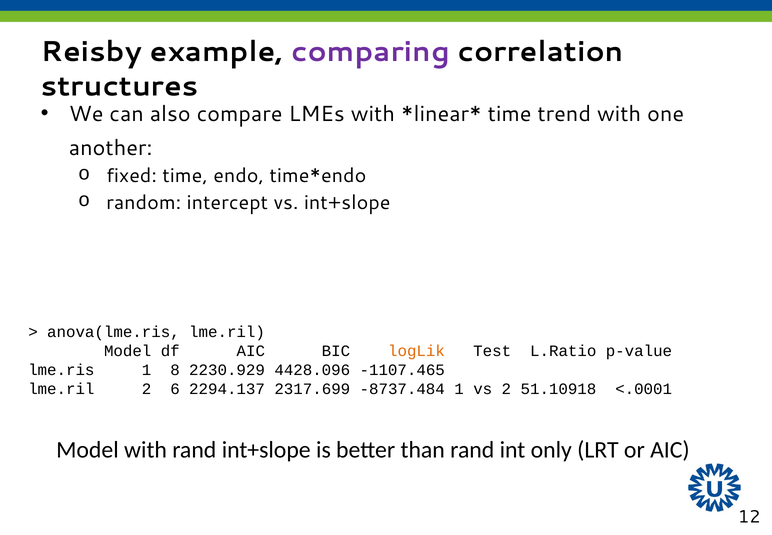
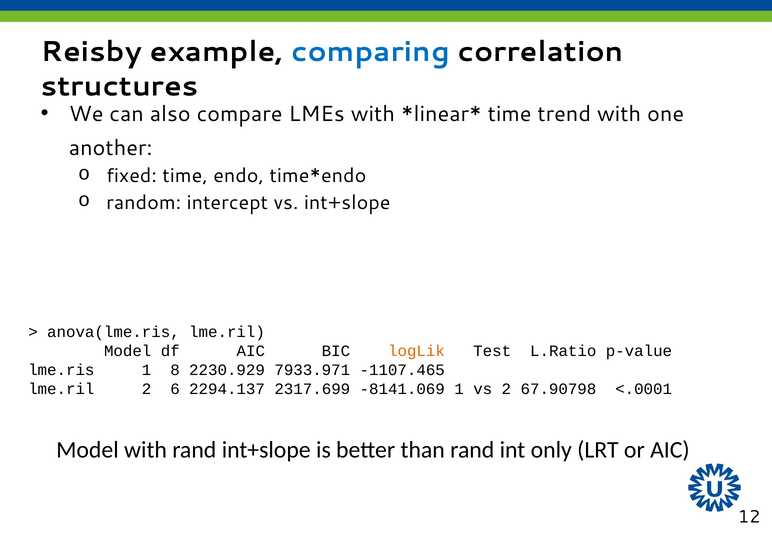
comparing colour: purple -> blue (371, 52)
4428.096: 4428.096 -> 7933.971 (312, 370)
-8737.484: -8737.484 -> -8141.069 (402, 389)
51.10918: 51.10918 -> 67.90798 (558, 389)
